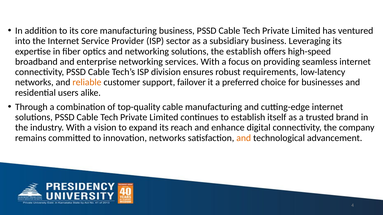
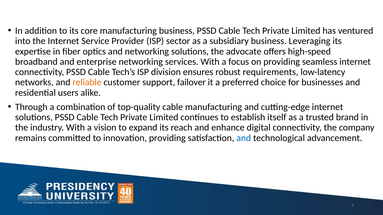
the establish: establish -> advocate (244, 51)
innovation networks: networks -> providing (167, 138)
and colour: orange -> blue (244, 138)
